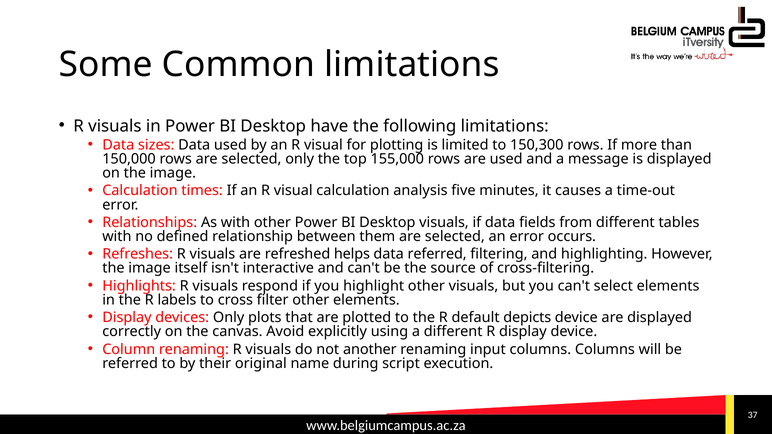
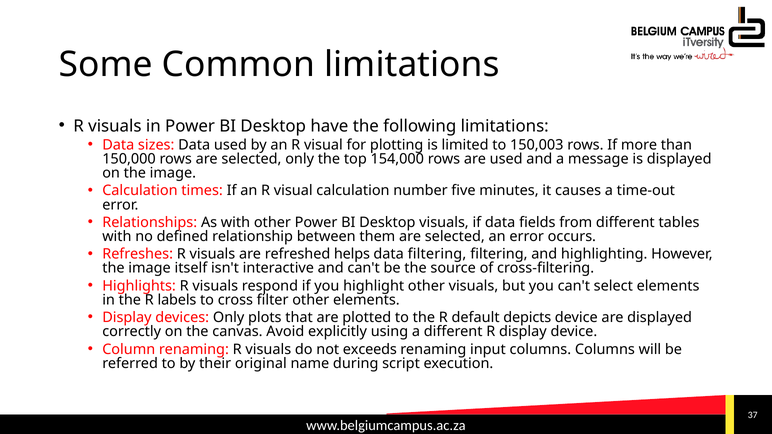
150,300: 150,300 -> 150,003 (537, 145)
155,000: 155,000 -> 154,000 (397, 159)
analysis: analysis -> number (420, 191)
data referred: referred -> filtering (437, 254)
another: another -> exceeds (370, 349)
